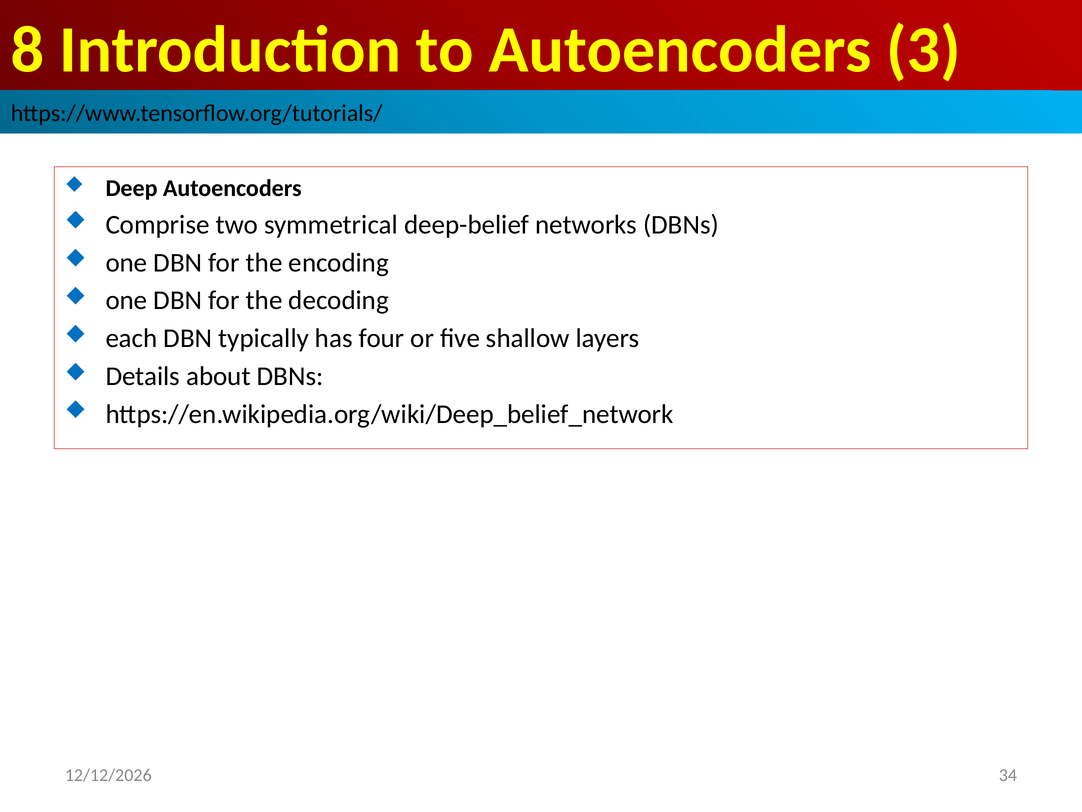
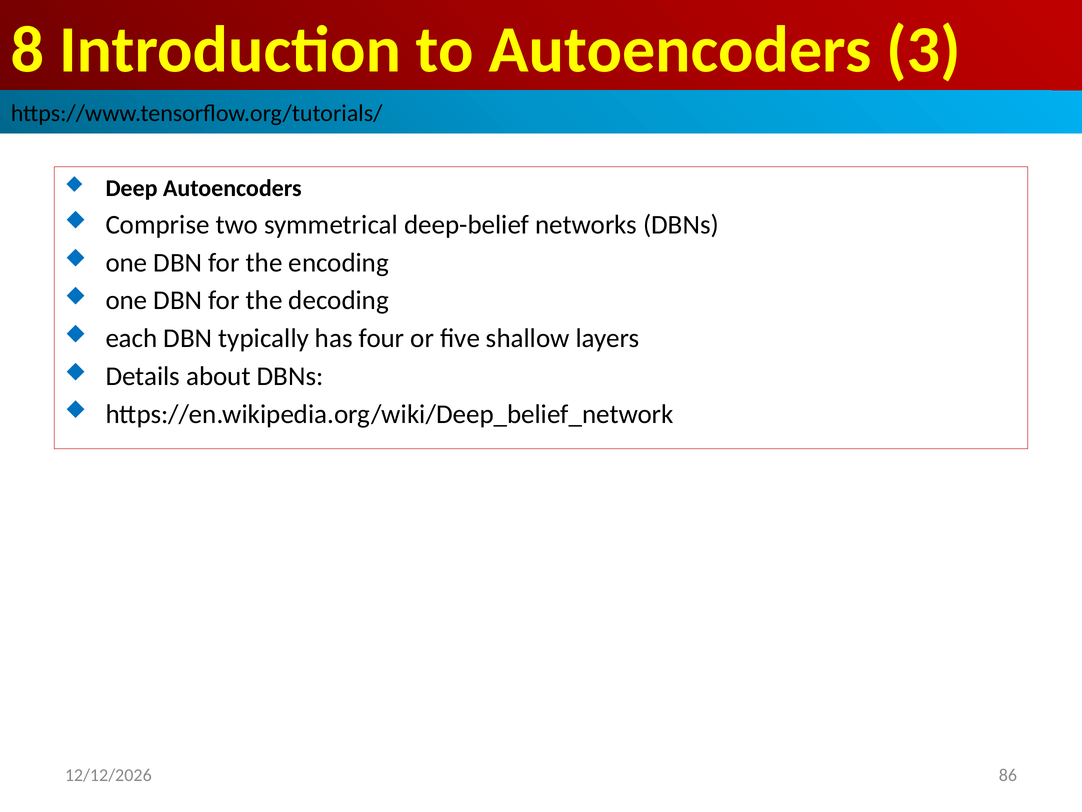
34: 34 -> 86 (1008, 775)
